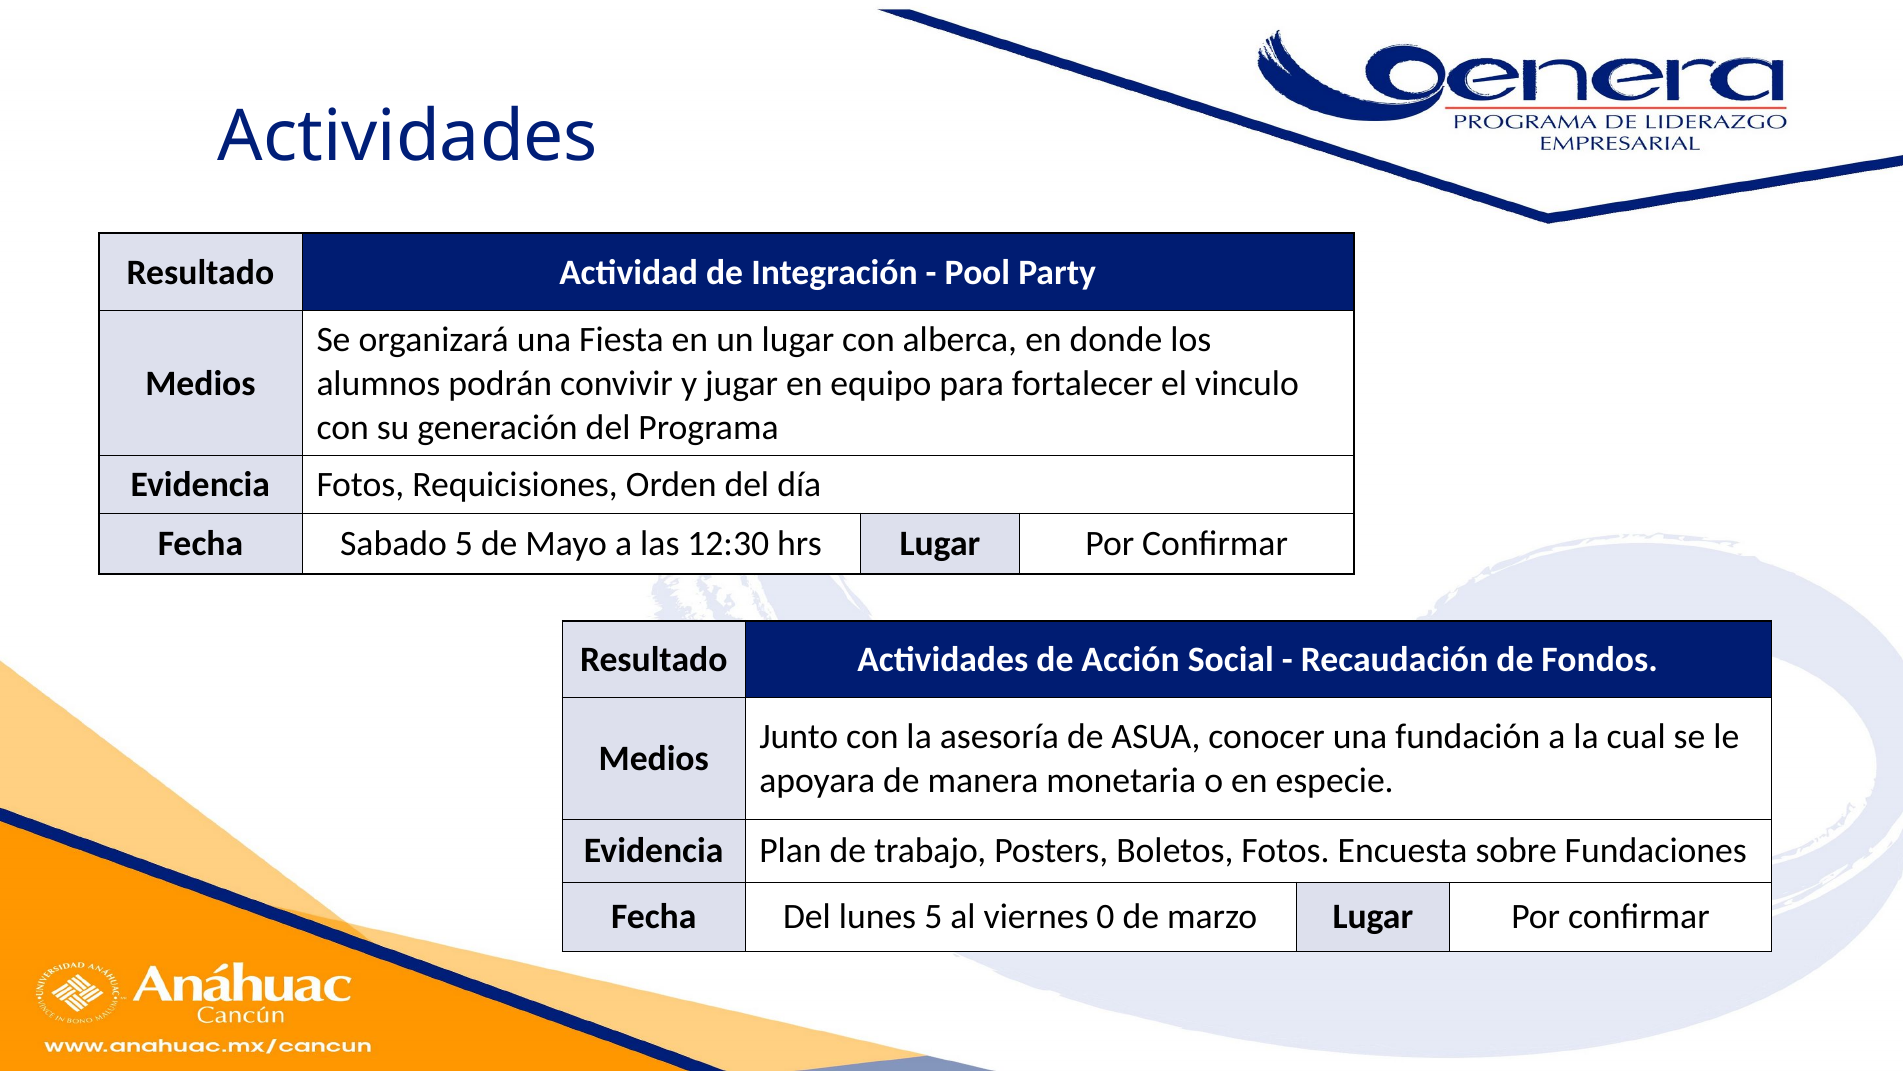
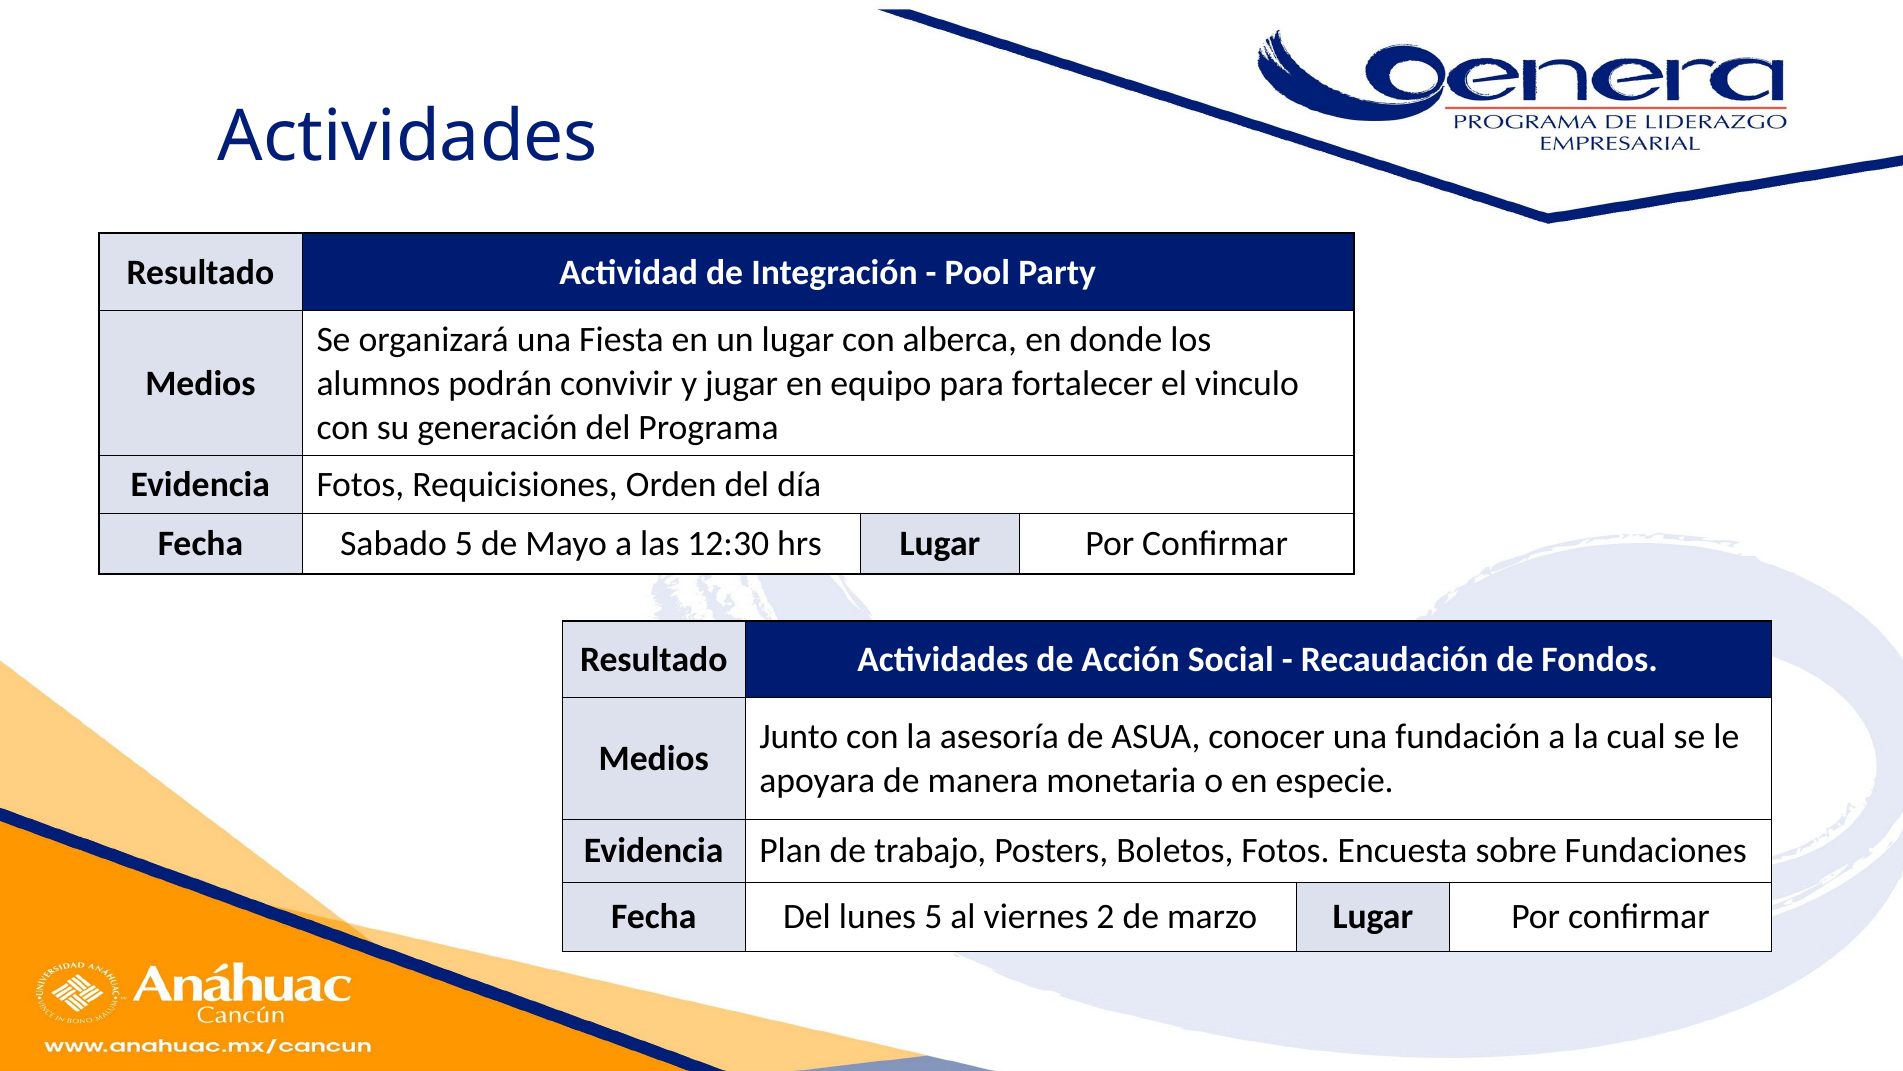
0: 0 -> 2 (1106, 917)
